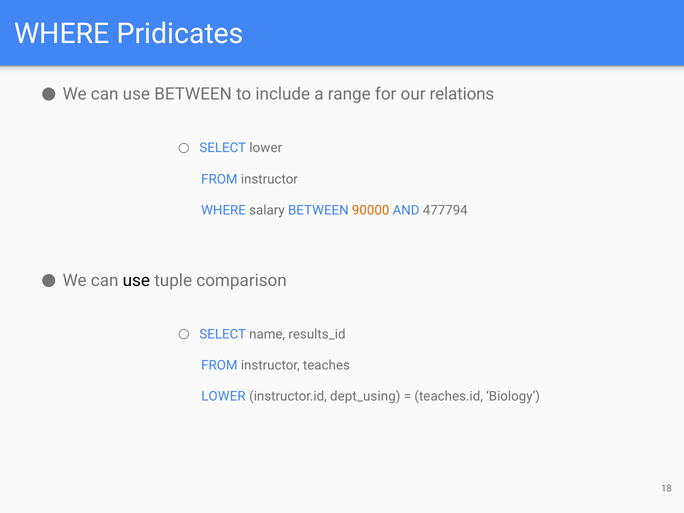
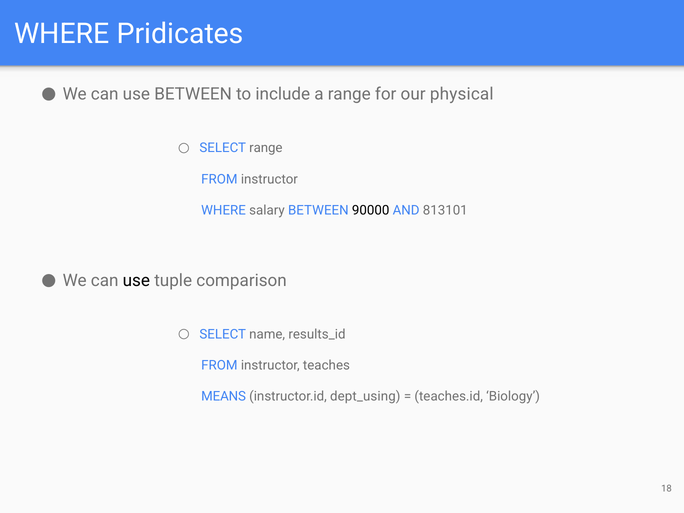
relations: relations -> physical (462, 94)
SELECT lower: lower -> range (266, 148)
90000 colour: orange -> black (371, 210)
477794: 477794 -> 813101 (445, 210)
LOWER: LOWER -> MEANS (224, 396)
